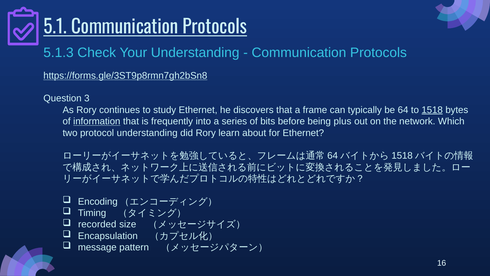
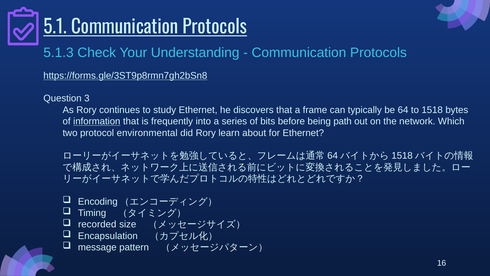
1518 underline: present -> none (432, 110)
plus: plus -> path (343, 121)
protocol understanding: understanding -> environmental (147, 133)
